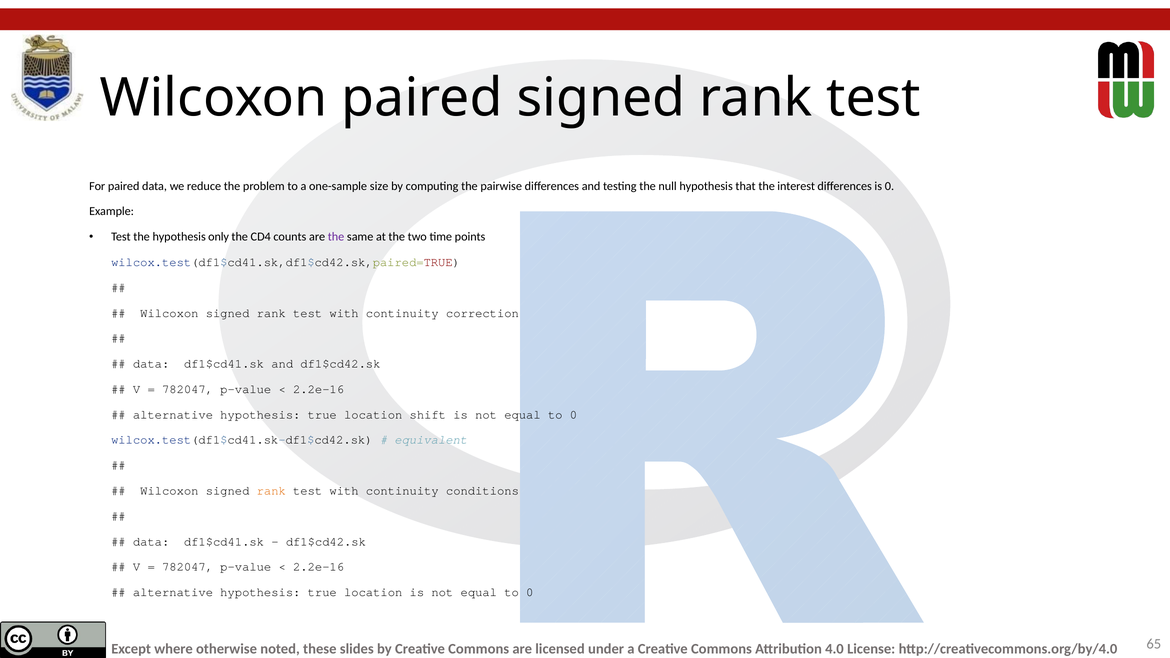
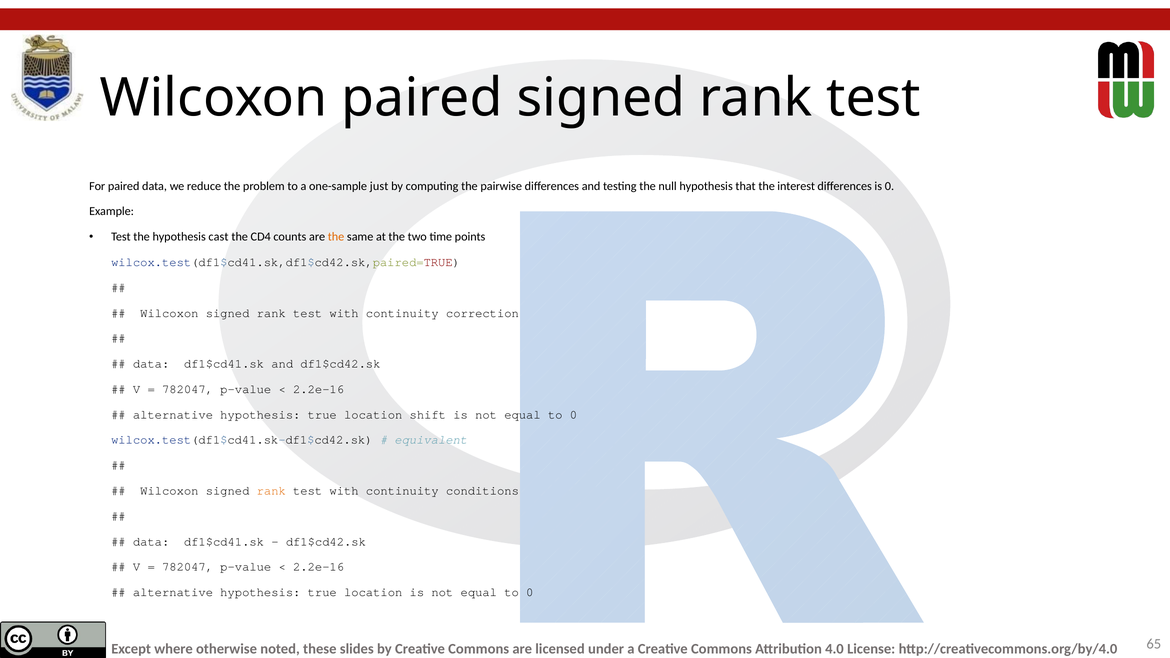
size: size -> just (379, 186)
only: only -> cast (219, 237)
the colour: purple -> orange (336, 237)
